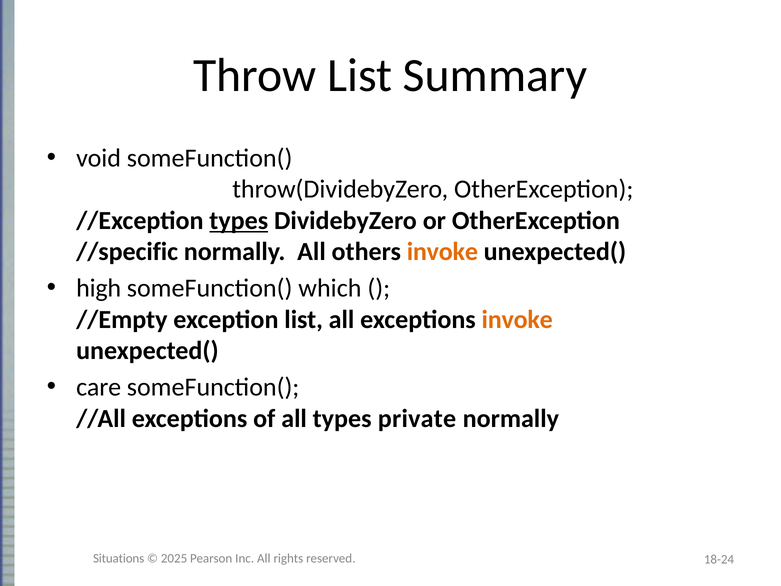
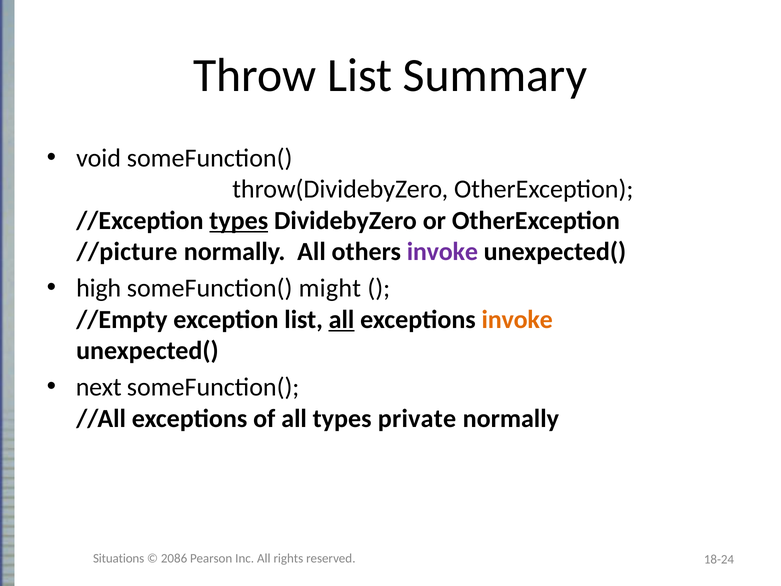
//specific: //specific -> //picture (127, 252)
invoke colour: orange -> purple (442, 252)
which: which -> might (330, 288)
all underline: none -> present (342, 319)
care: care -> next (99, 387)
2025: 2025 -> 2086 (174, 558)
